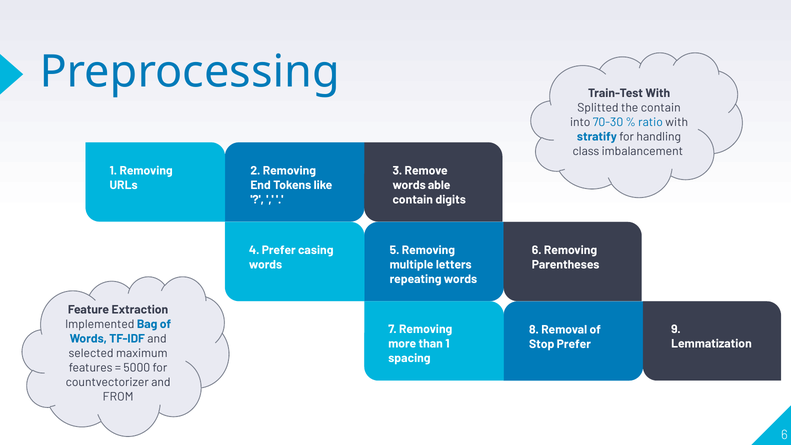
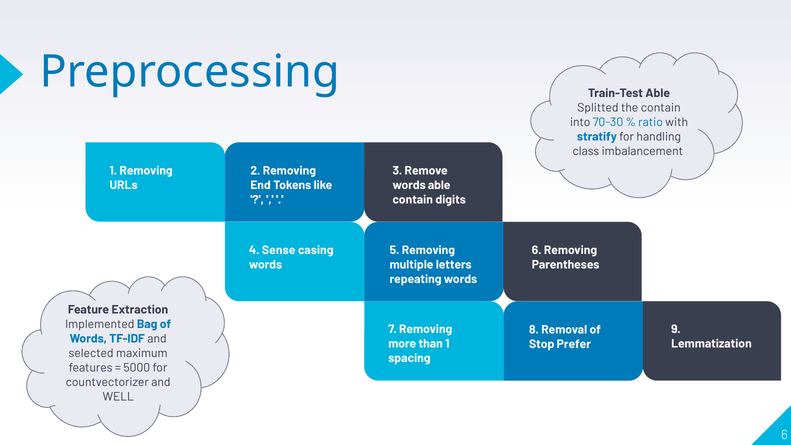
Train-Test With: With -> Able (658, 93)
4 Prefer: Prefer -> Sense (279, 250)
FROM: FROM -> WELL (118, 397)
